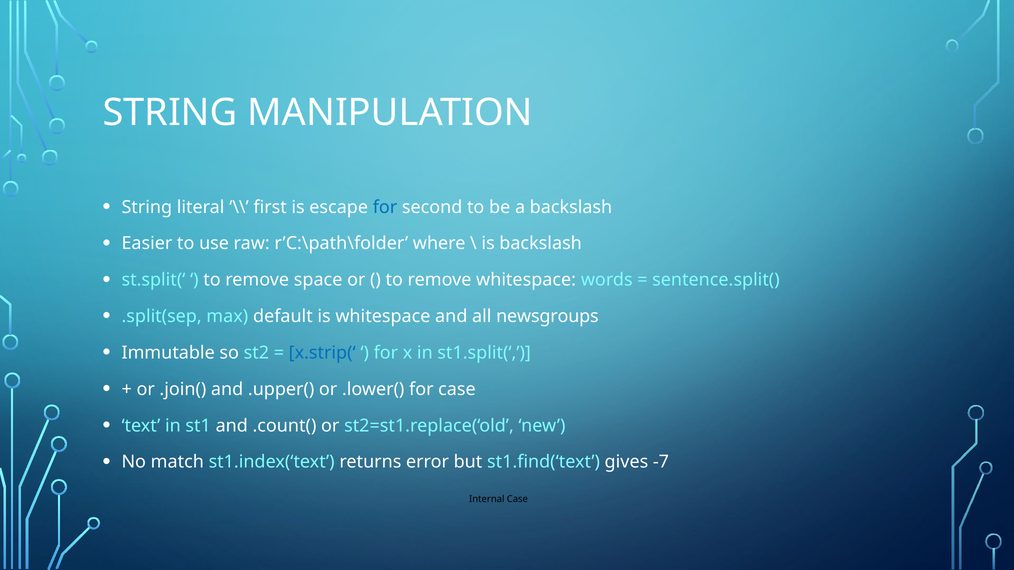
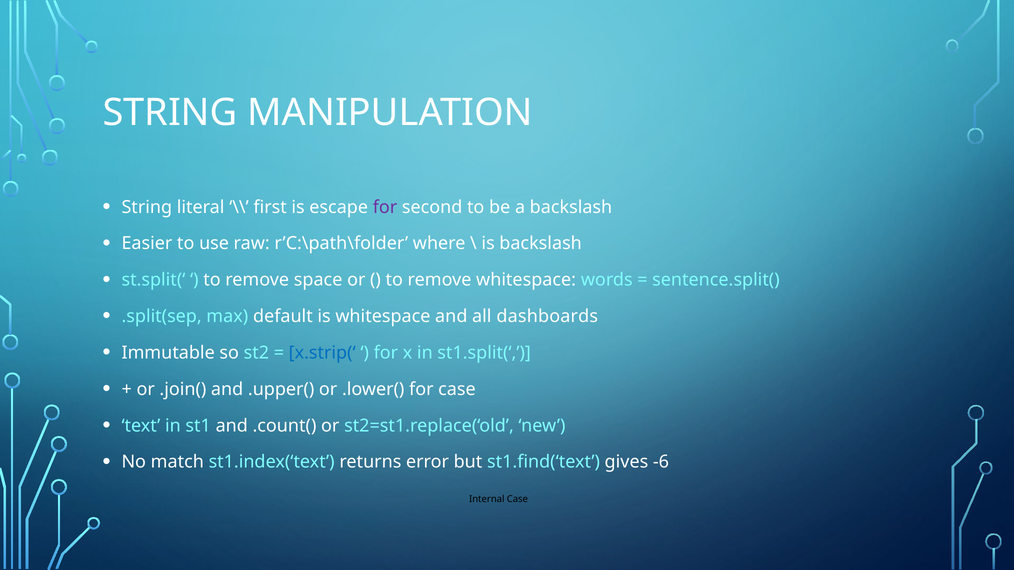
for colour: blue -> purple (385, 207)
newsgroups: newsgroups -> dashboards (547, 317)
-7: -7 -> -6 (661, 462)
